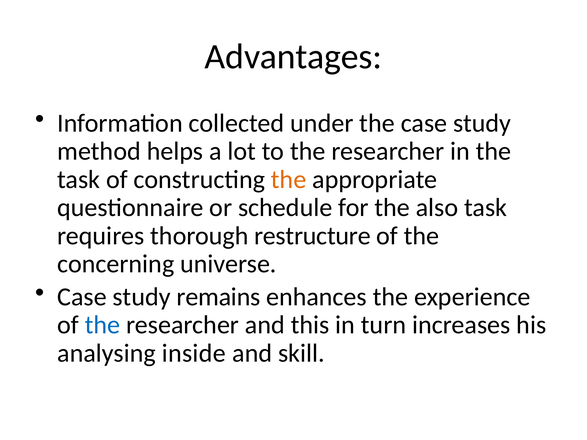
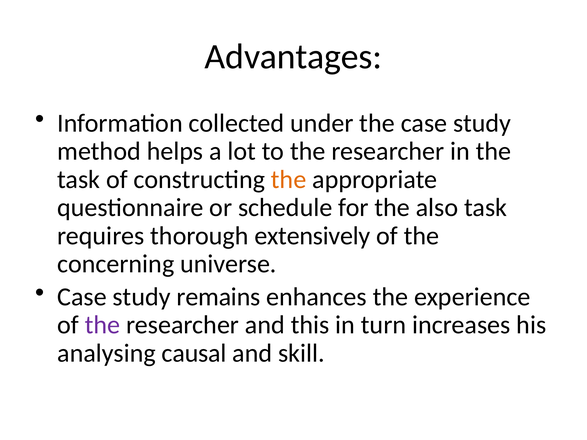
restructure: restructure -> extensively (312, 236)
the colour: blue -> purple (103, 325)
inside: inside -> causal (194, 353)
